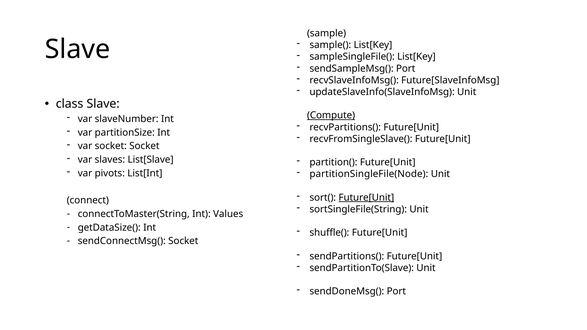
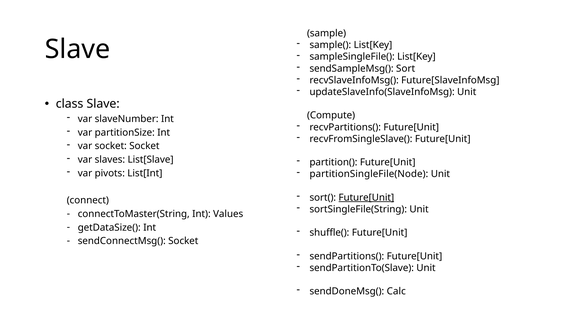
sendSampleMsg( Port: Port -> Sort (406, 69)
Compute underline: present -> none (331, 115)
sendDoneMsg( Port: Port -> Calc (396, 291)
